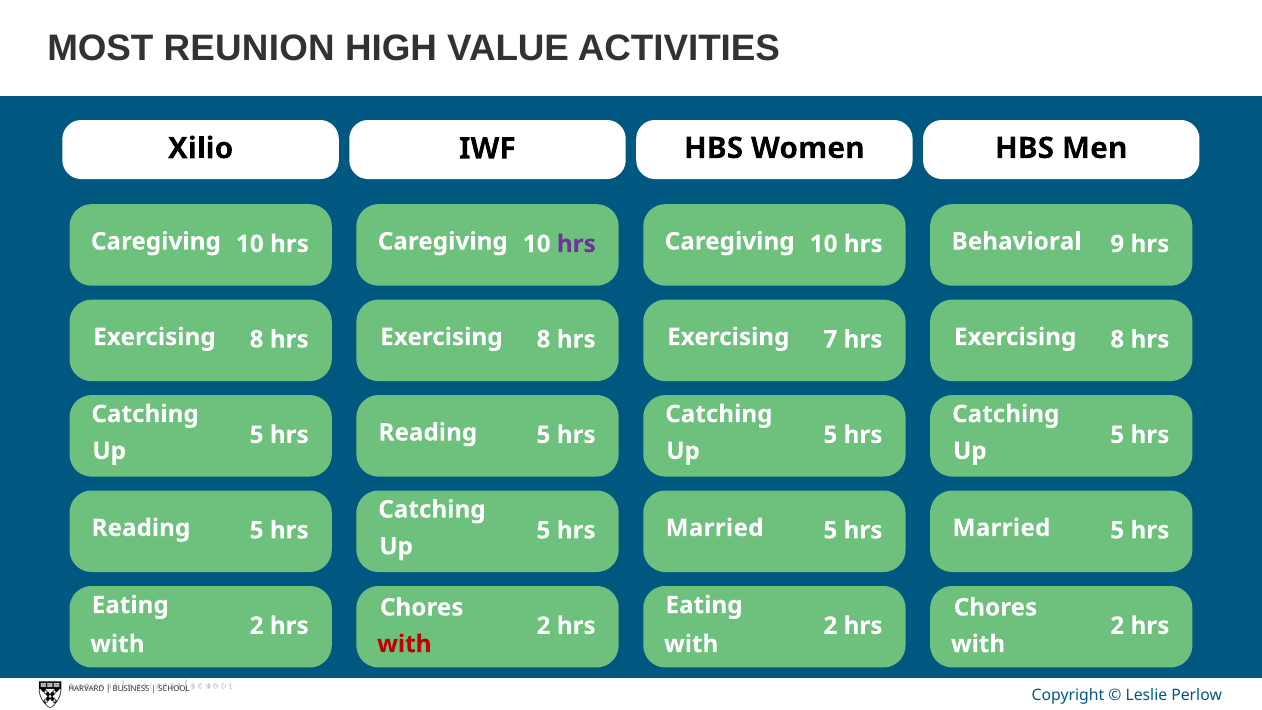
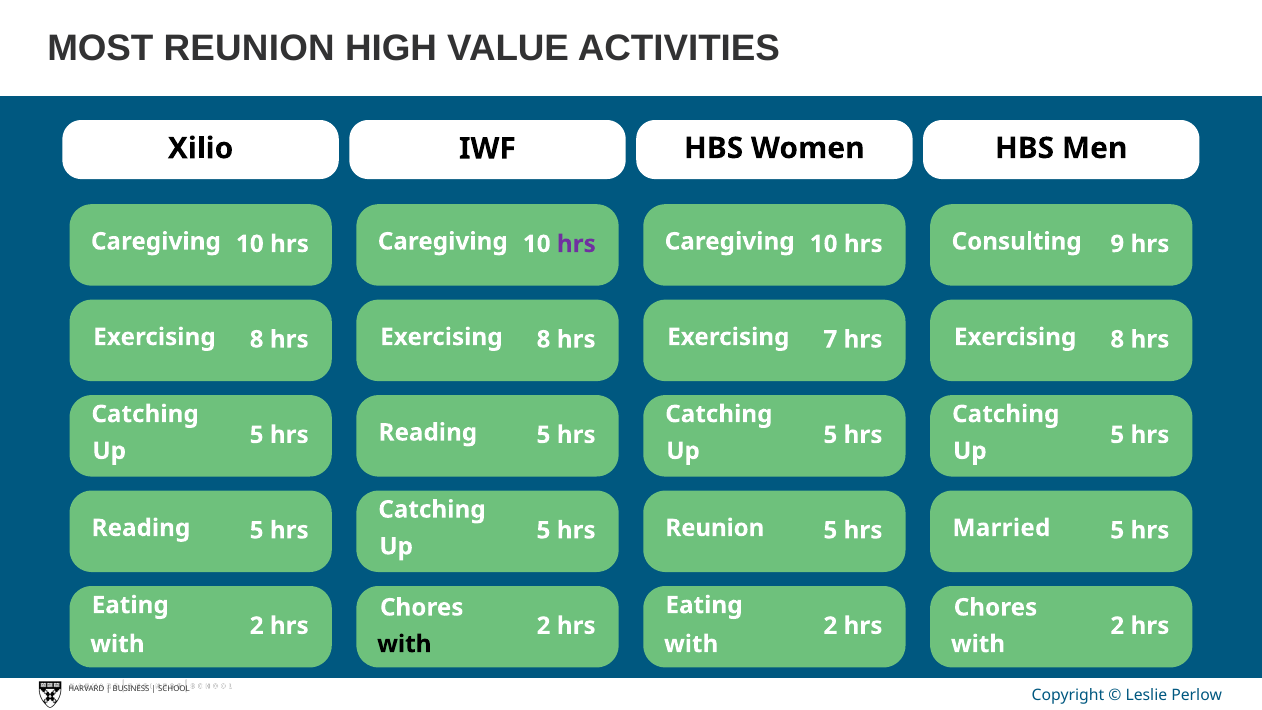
Behavioral: Behavioral -> Consulting (1017, 241)
Married: Married -> Reunion (715, 528)
with colour: red -> black (404, 644)
